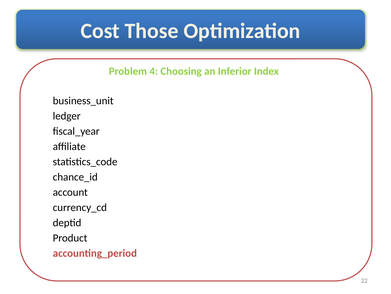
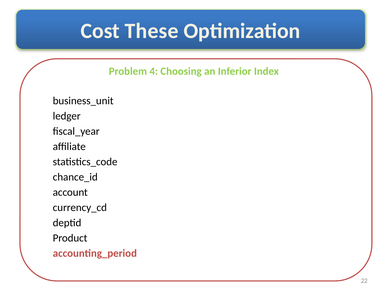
Those: Those -> These (152, 31)
